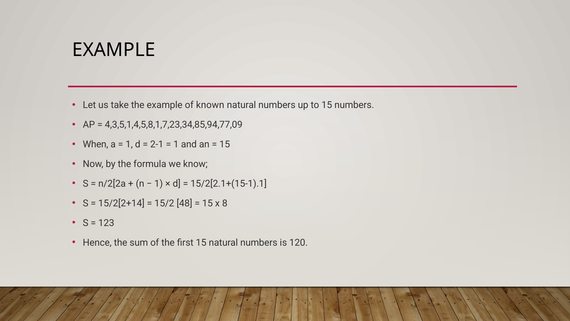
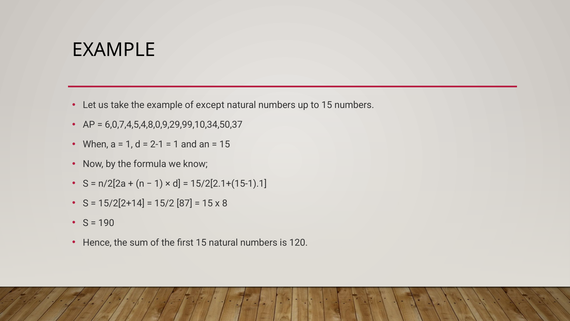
known: known -> except (210, 105)
4,3,5,1,4,5,8,1,7,23,34,85,94,77,09: 4,3,5,1,4,5,8,1,7,23,34,85,94,77,09 -> 6,0,7,4,5,4,8,0,9,29,99,10,34,50,37 (174, 125)
48: 48 -> 87 (184, 203)
123: 123 -> 190 (106, 223)
